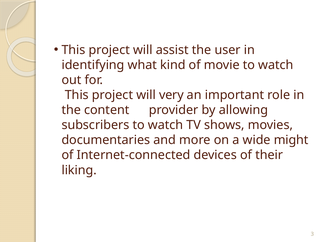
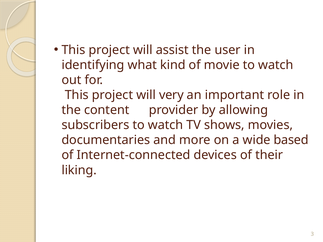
might: might -> based (291, 140)
